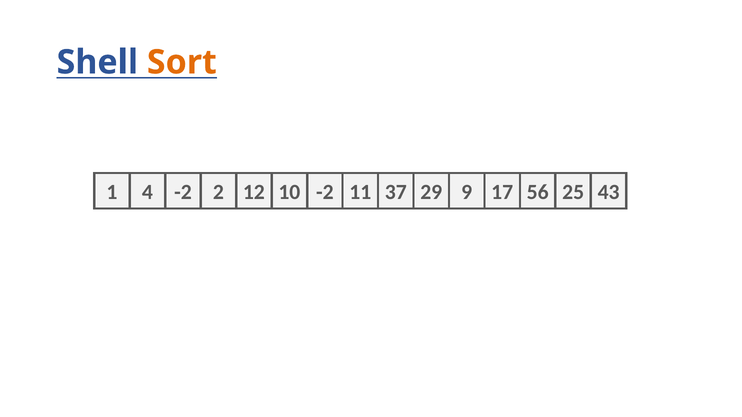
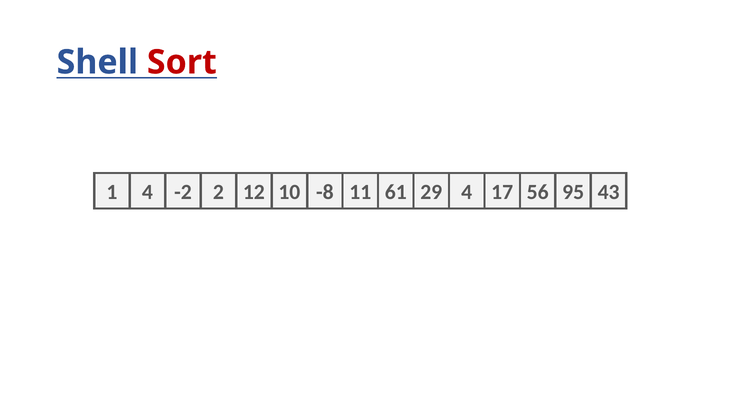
Sort colour: orange -> red (182, 62)
10 -2: -2 -> -8 (325, 192)
37: 37 -> 61 (396, 192)
2 9: 9 -> 4 (467, 192)
25: 25 -> 95 (573, 192)
